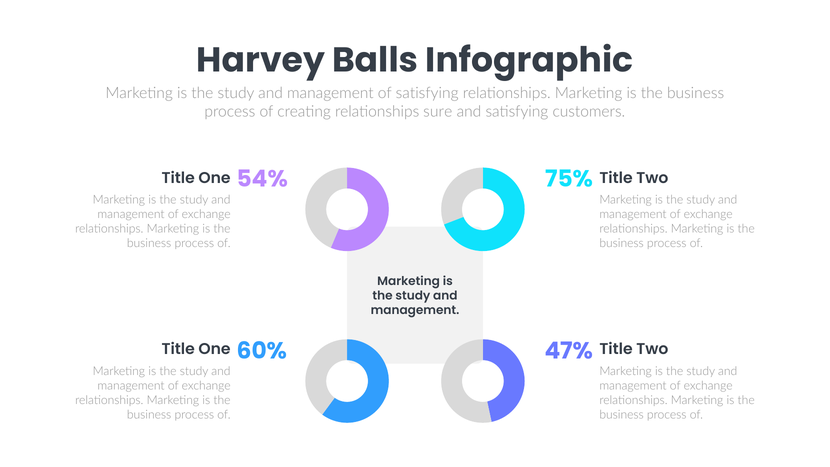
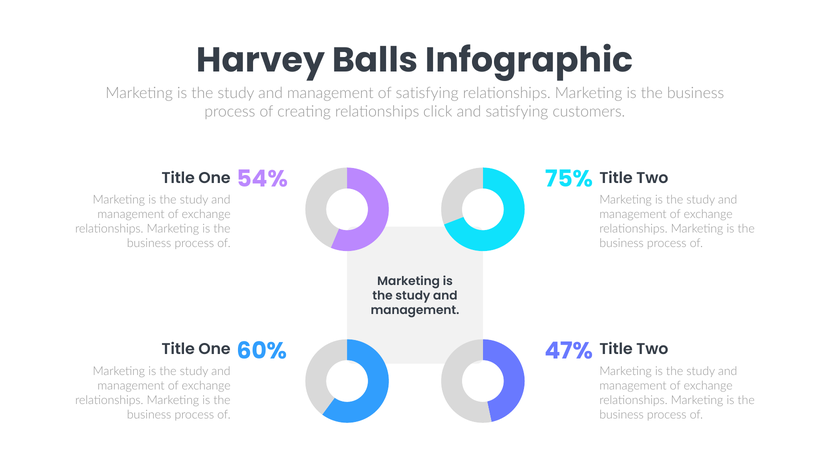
sure: sure -> click (438, 112)
